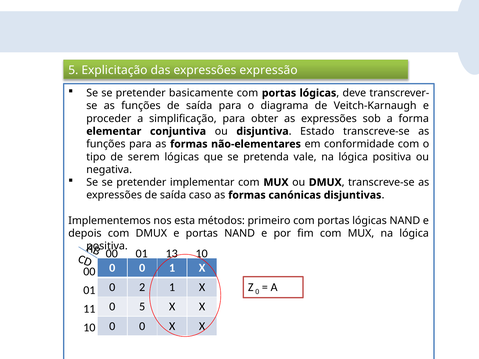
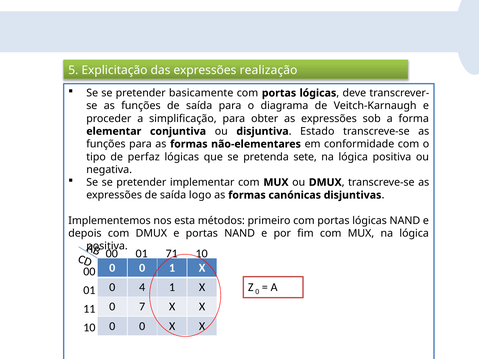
expressão: expressão -> realização (269, 70)
serem: serem -> perfaz (144, 157)
vale: vale -> sete (305, 157)
caso: caso -> logo (200, 195)
13: 13 -> 71 (172, 254)
2: 2 -> 4 (142, 287)
0 5: 5 -> 7 (142, 307)
